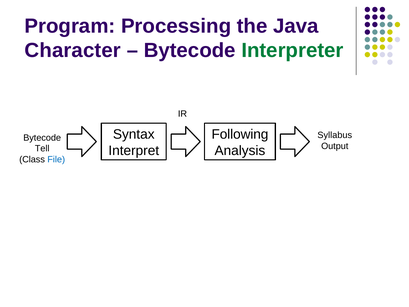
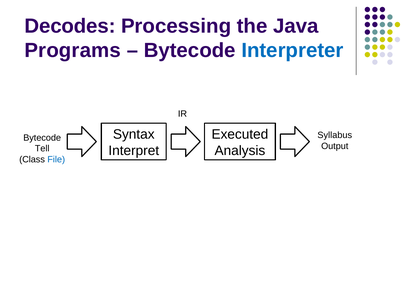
Program: Program -> Decodes (70, 26)
Character: Character -> Programs (73, 51)
Interpreter colour: green -> blue (292, 51)
Following: Following -> Executed (240, 134)
